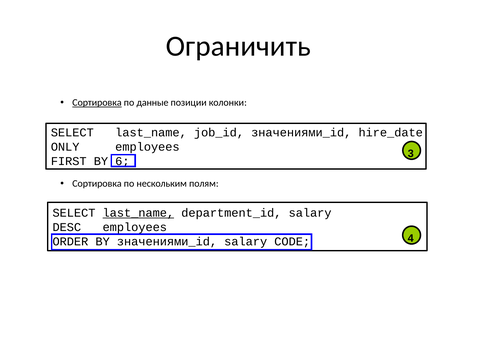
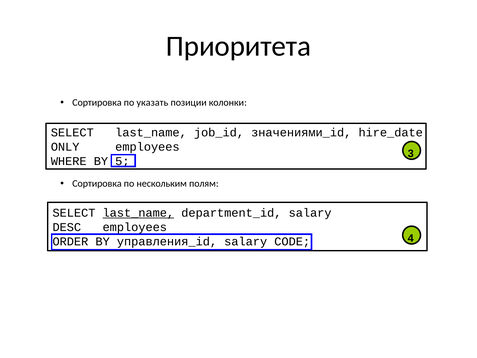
Ограничить: Ограничить -> Приоритета (238, 46)
Сортировка underline: present -> none (97, 103)
данные: данные -> указать (152, 103)
FIRST: FIRST -> WHERE (69, 161)
6: 6 -> 5 (122, 161)
BY значениями_id: значениями_id -> управления_id (167, 241)
